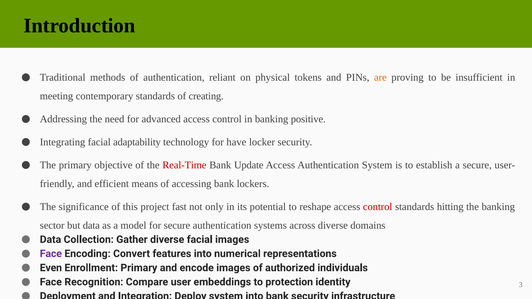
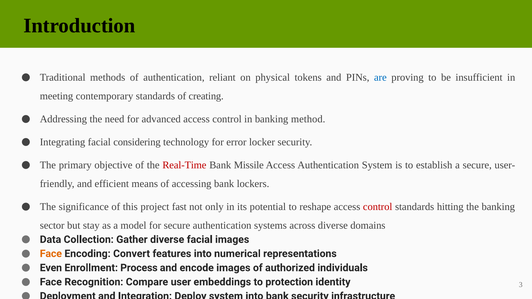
are colour: orange -> blue (380, 77)
positive: positive -> method (308, 119)
adaptability: adaptability -> considering (137, 142)
have: have -> error (236, 142)
Update: Update -> Missile (249, 165)
but data: data -> stay (91, 226)
Face colour: purple -> orange (51, 254)
Enrollment Primary: Primary -> Process (139, 268)
